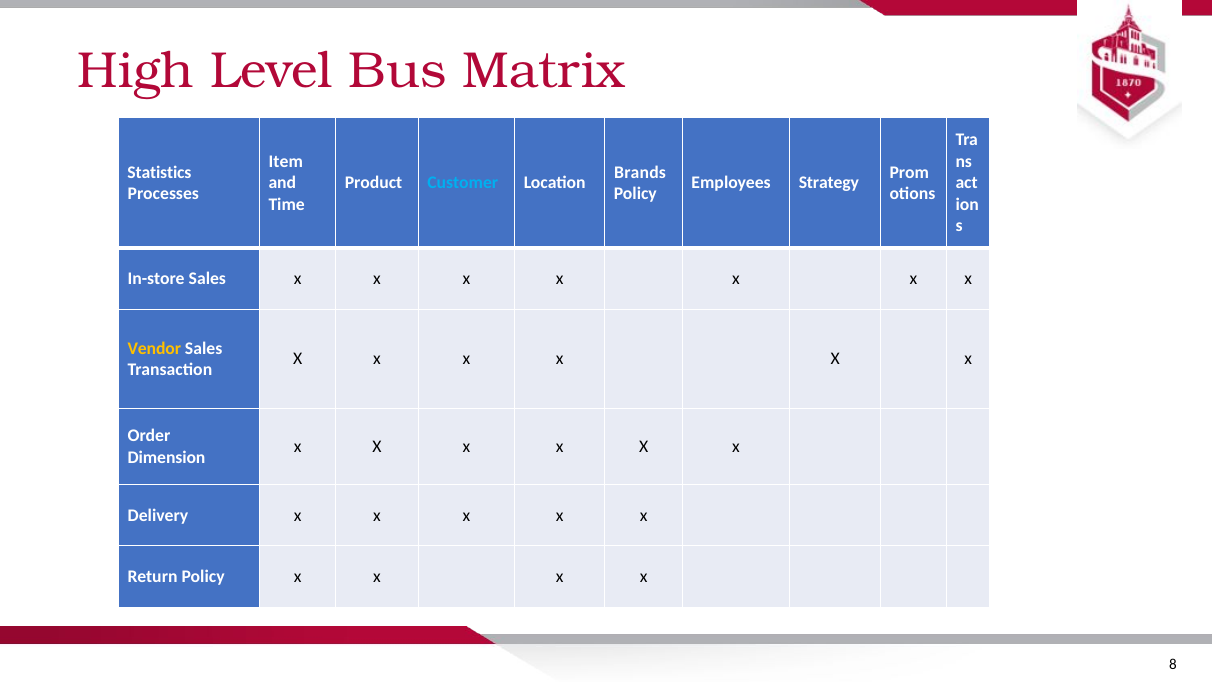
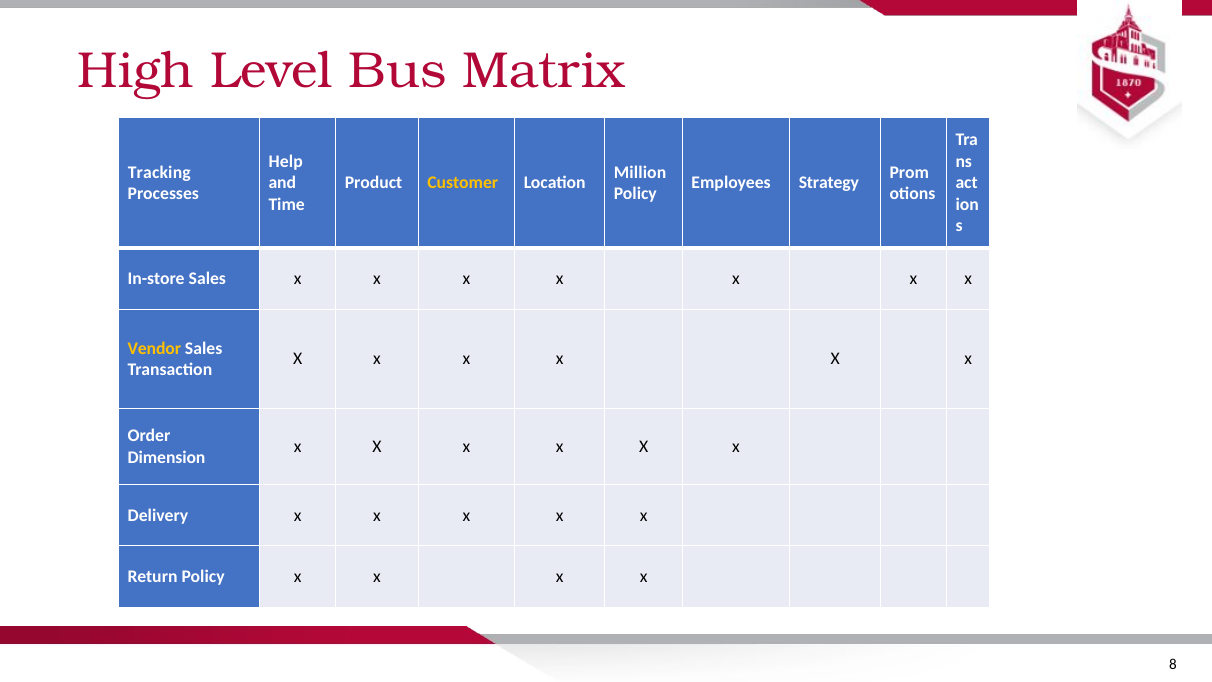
Item: Item -> Help (286, 161)
Statistics: Statistics -> Tracking (159, 172)
Brands: Brands -> Million (640, 172)
Customer colour: light blue -> yellow (463, 183)
